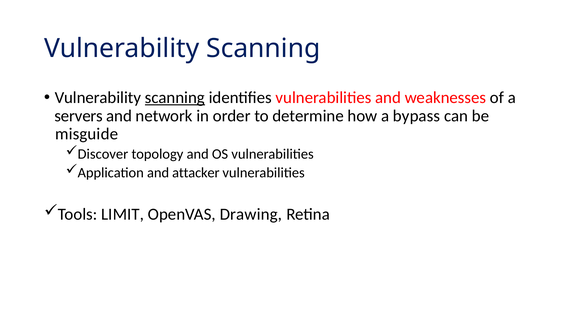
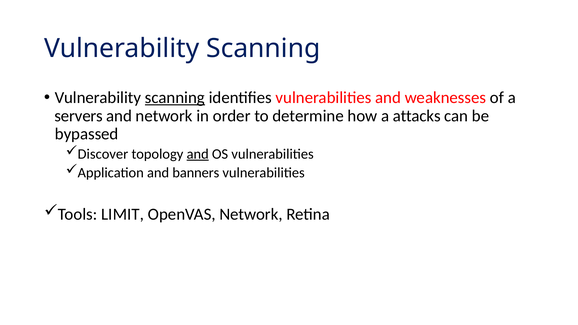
bypass: bypass -> attacks (417, 116)
misguide: misguide -> bypassed (87, 134)
and underline: none -> present (198, 154)
attacker: attacker -> banners (196, 173)
OpenVAS Drawing: Drawing -> Network (251, 214)
